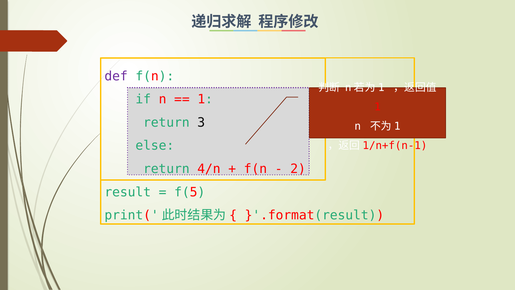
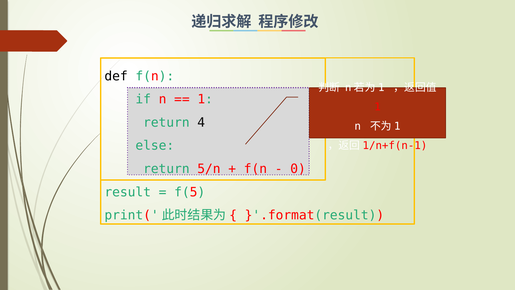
def colour: purple -> black (116, 76)
3: 3 -> 4 (201, 122)
4/n: 4/n -> 5/n (209, 169)
2: 2 -> 0 (298, 169)
